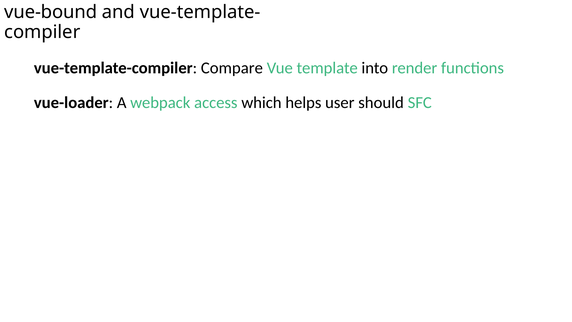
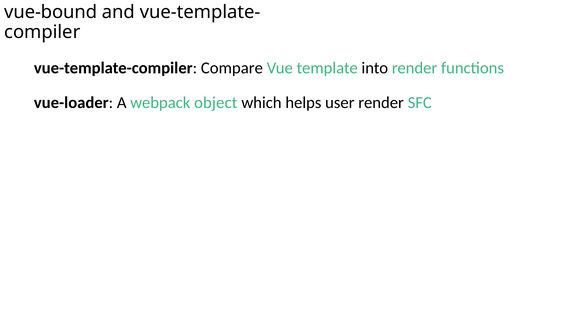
access: access -> object (216, 103)
user should: should -> render (381, 103)
